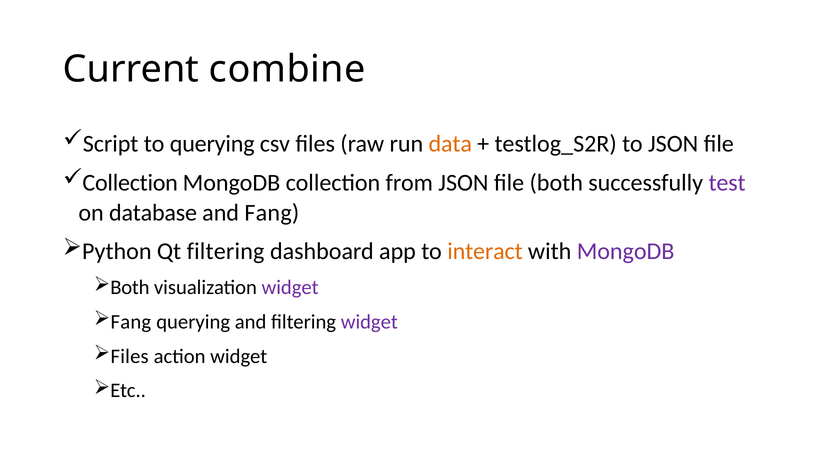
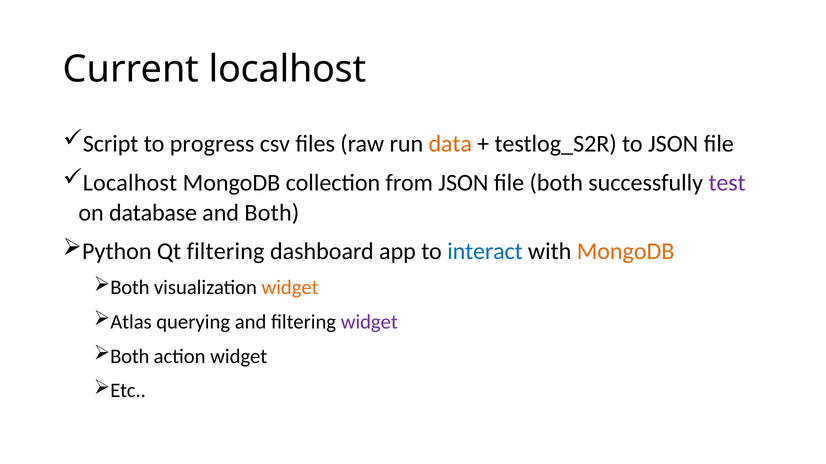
Current combine: combine -> localhost (288, 69)
to querying: querying -> progress (212, 144)
Collection: Collection -> Localhost (130, 183)
and Fang: Fang -> Both (272, 213)
interact colour: orange -> blue (485, 252)
MongoDB colour: purple -> orange (626, 252)
widget colour: purple -> orange (290, 288)
Fang: Fang -> Atlas (131, 322)
Files: Files -> Both (130, 357)
